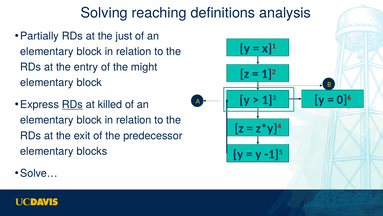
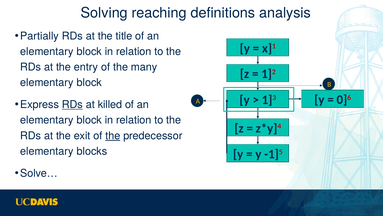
just: just -> title (124, 36)
might: might -> many (144, 67)
the underline: none -> present (113, 135)
